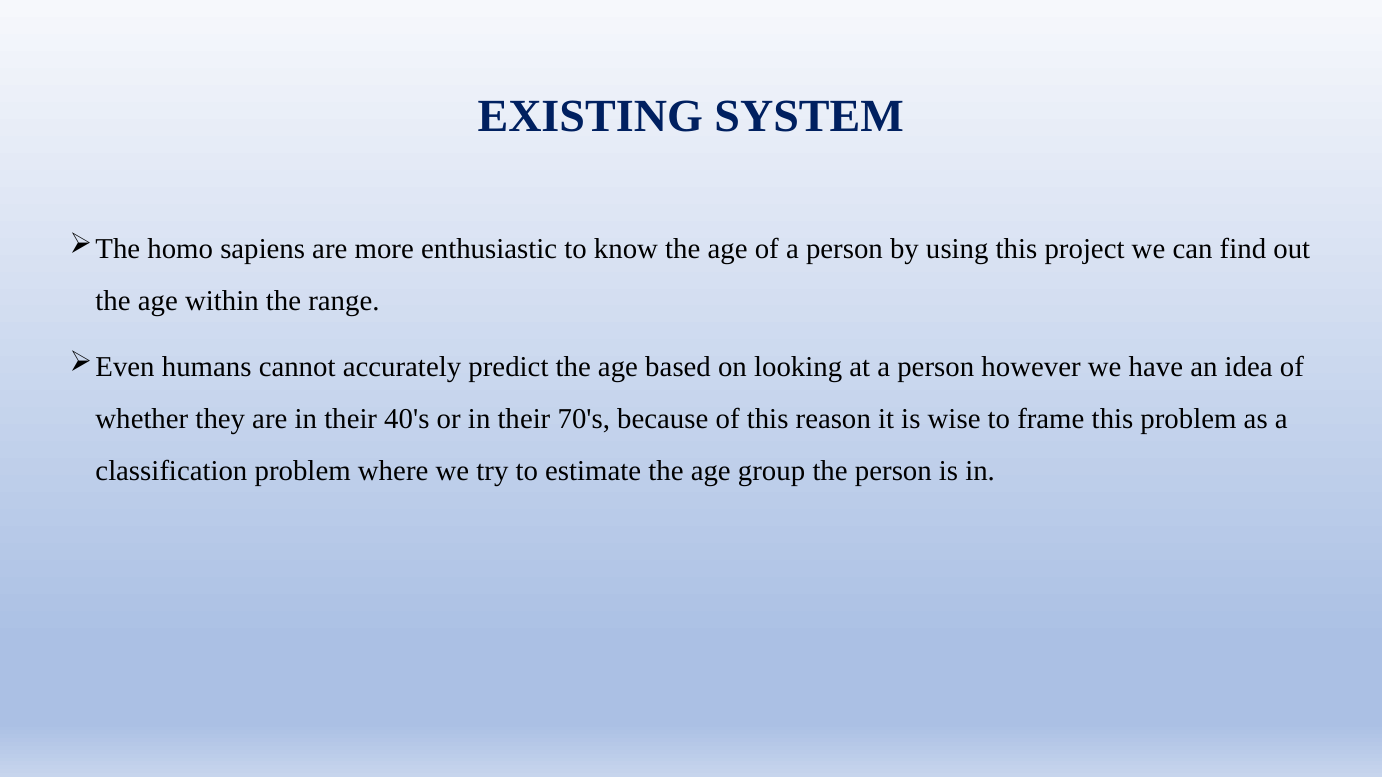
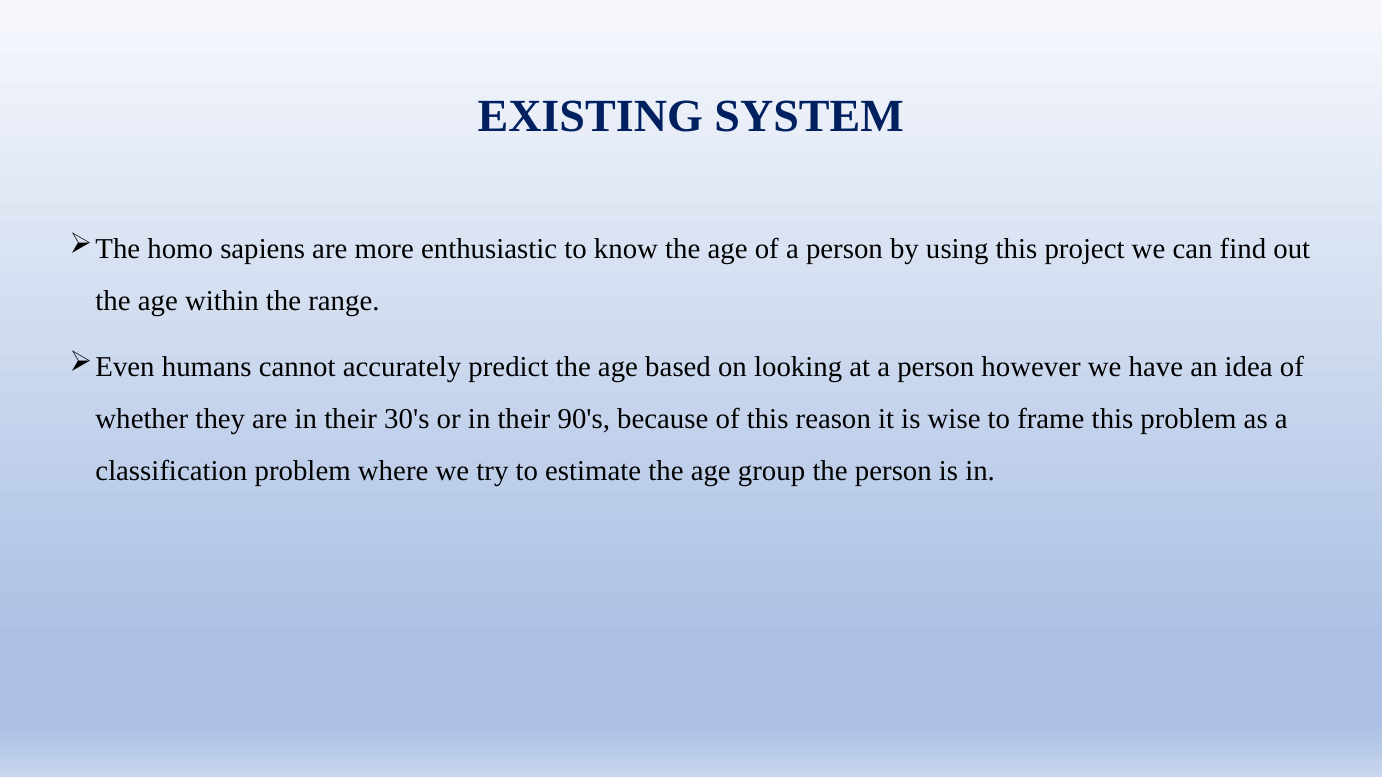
40's: 40's -> 30's (407, 419)
70's: 70's -> 90's (584, 419)
